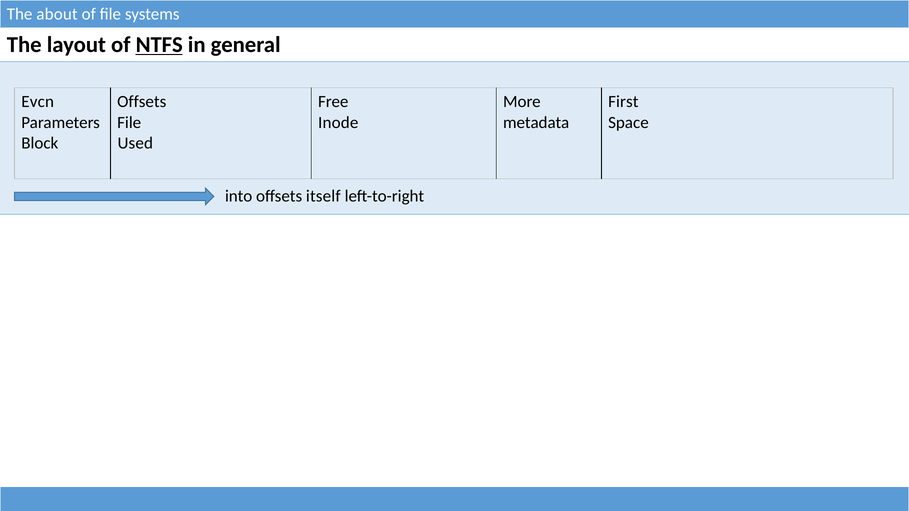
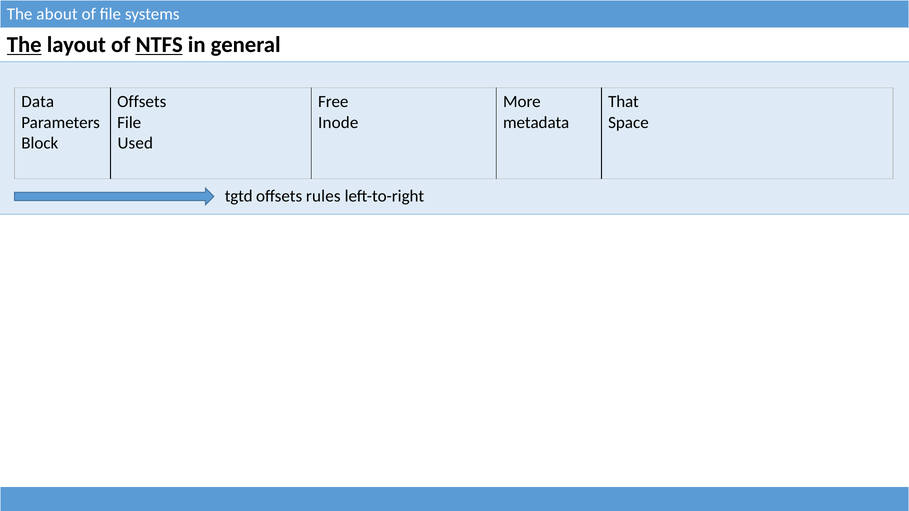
The underline: none -> present (24, 45)
Evcn: Evcn -> Data (38, 102)
First: First -> That (623, 102)
into: into -> tgtd (239, 196)
itself: itself -> rules (323, 196)
